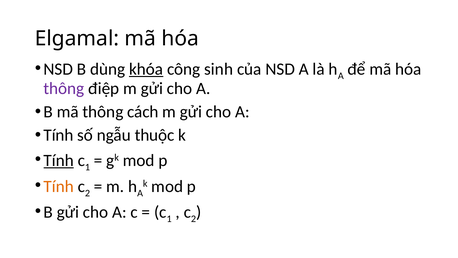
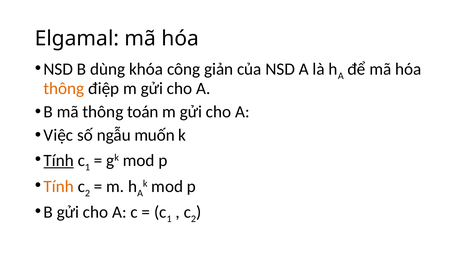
khóa underline: present -> none (146, 69)
sinh: sinh -> giản (219, 69)
thông colour: purple -> orange (64, 88)
cách: cách -> toán (143, 112)
Tính: Tính -> Việc (58, 135)
thuộc: thuộc -> muốn (155, 135)
